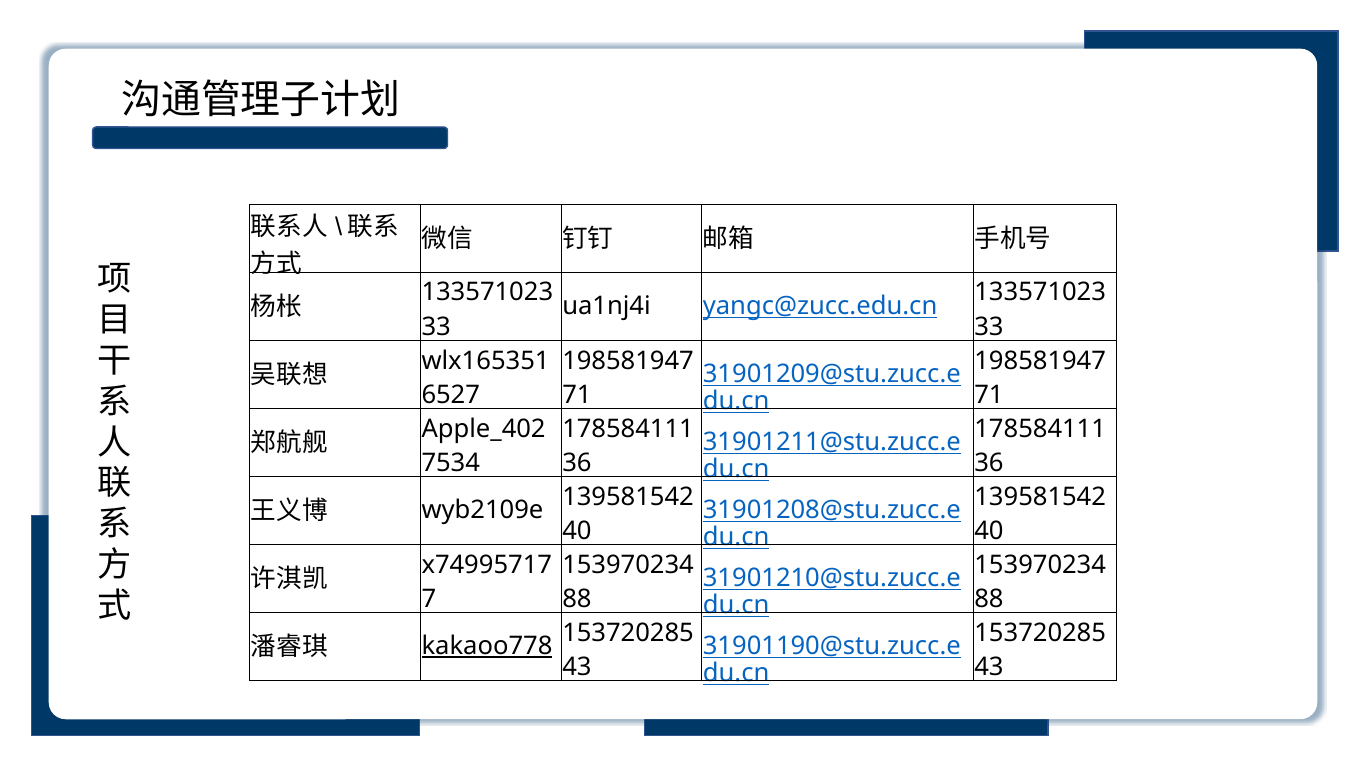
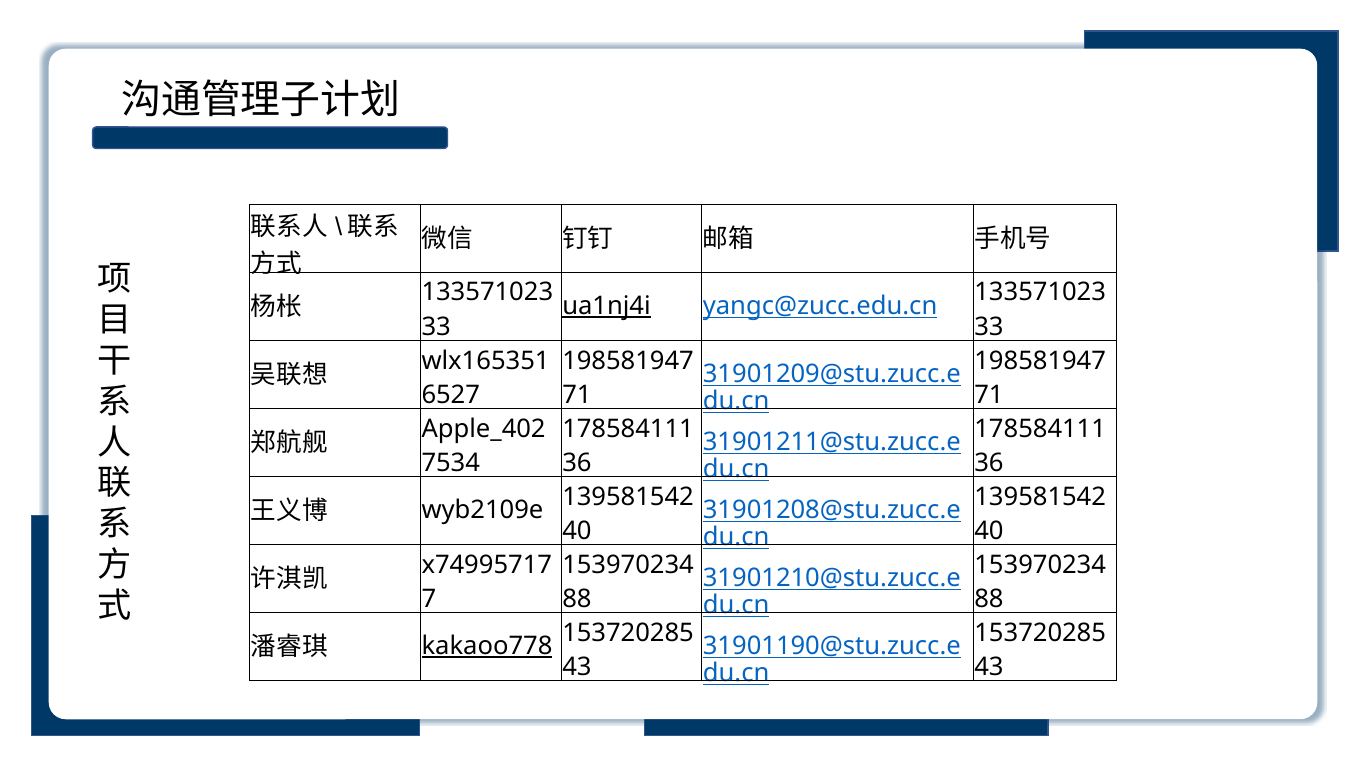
ua1nj4i underline: none -> present (606, 306)
